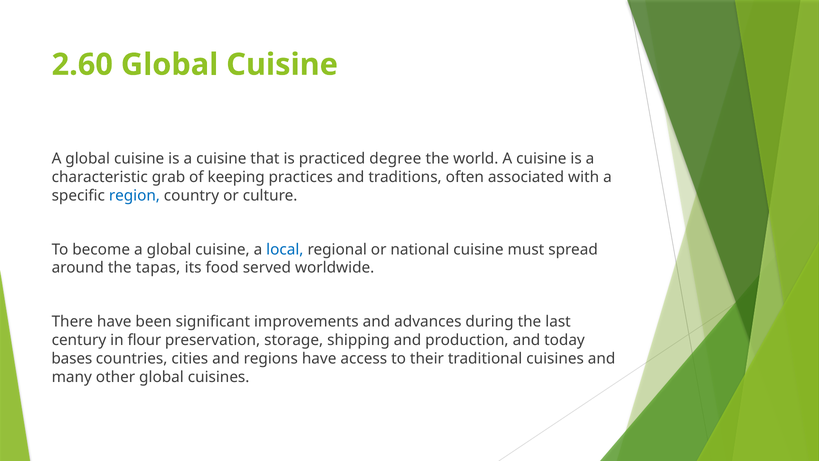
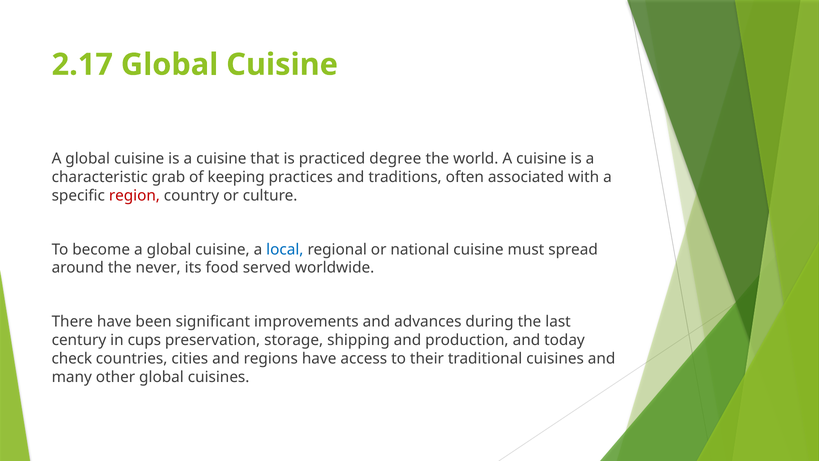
2.60: 2.60 -> 2.17 (82, 65)
region colour: blue -> red (134, 195)
tapas: tapas -> never (158, 268)
flour: flour -> cups (144, 340)
bases: bases -> check (72, 358)
